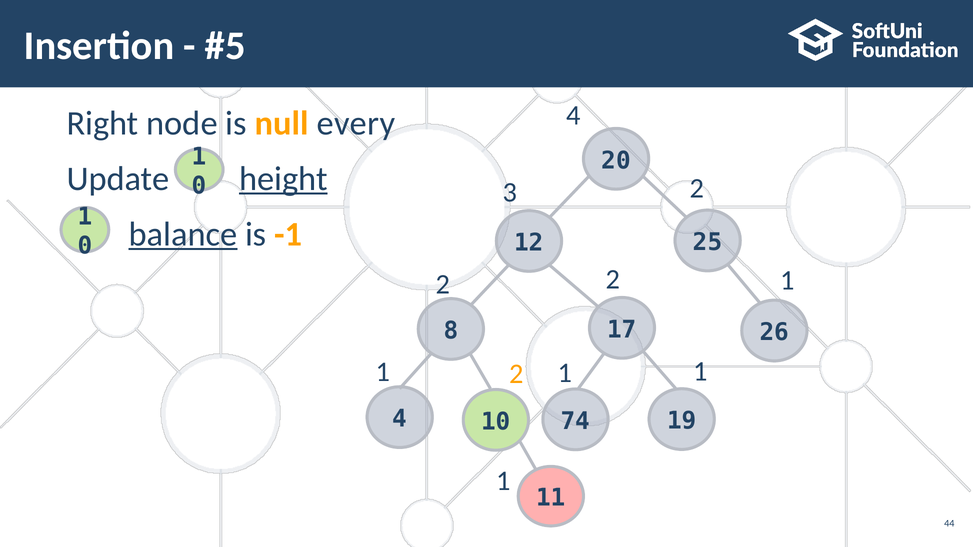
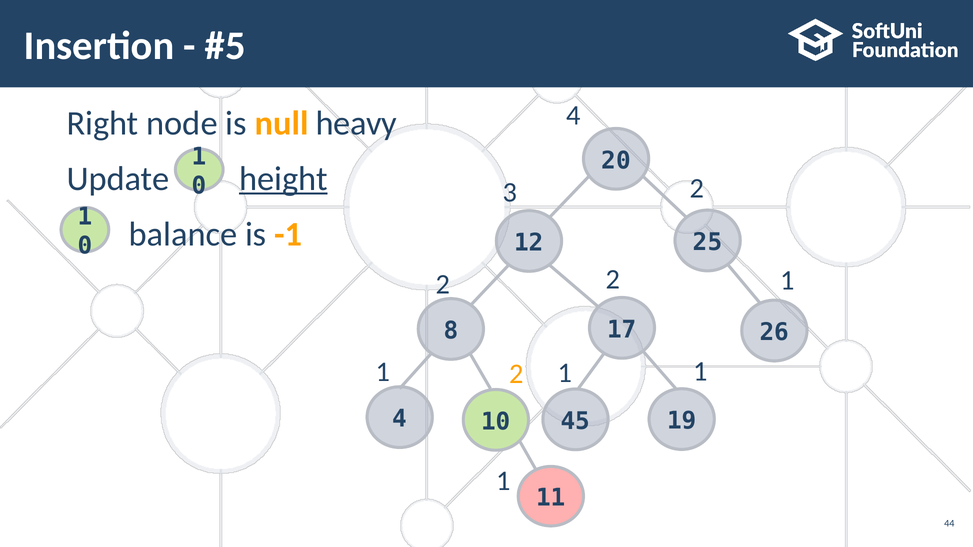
every: every -> heavy (356, 123)
balance underline: present -> none (183, 234)
74: 74 -> 45 (576, 421)
